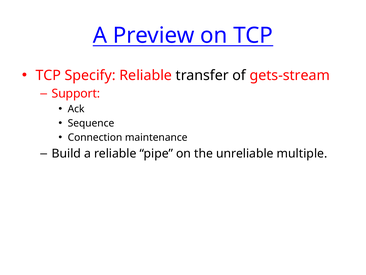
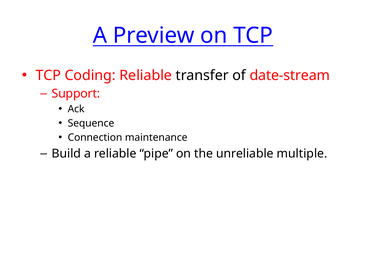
Specify: Specify -> Coding (90, 75)
gets-stream: gets-stream -> date-stream (290, 75)
